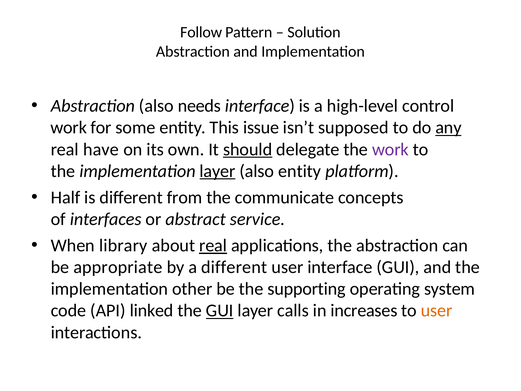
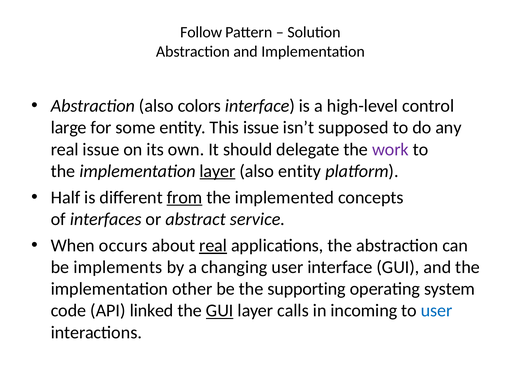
needs: needs -> colors (199, 106)
work: work -> large (69, 128)
any underline: present -> none (448, 128)
real have: have -> issue (101, 149)
should underline: present -> none (248, 149)
from underline: none -> present (185, 197)
communicate: communicate -> implemented (284, 197)
library: library -> occurs (123, 245)
appropriate: appropriate -> implements (118, 267)
a different: different -> changing (234, 267)
increases: increases -> incoming (364, 310)
user colour: orange -> blue (437, 310)
